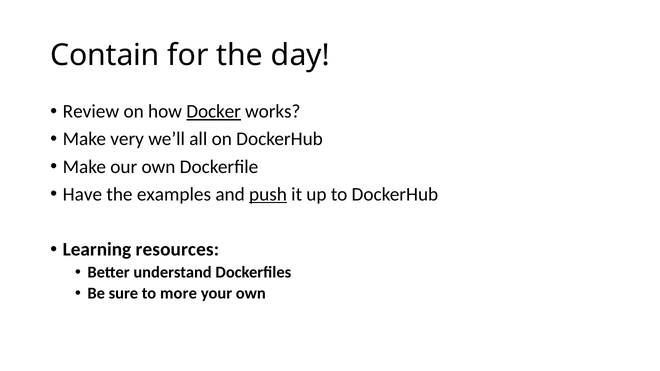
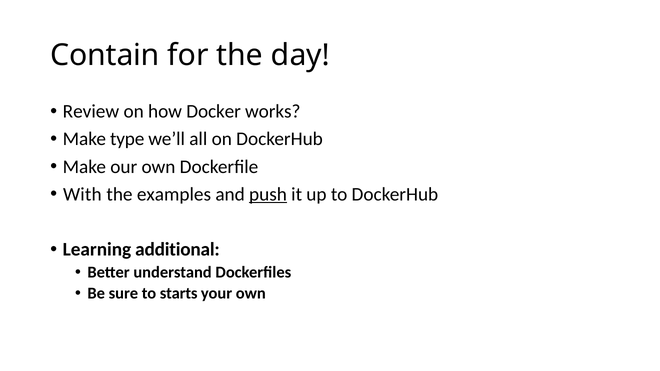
Docker underline: present -> none (214, 112)
very: very -> type (127, 139)
Have: Have -> With (82, 194)
resources: resources -> additional (177, 250)
more: more -> starts (179, 294)
